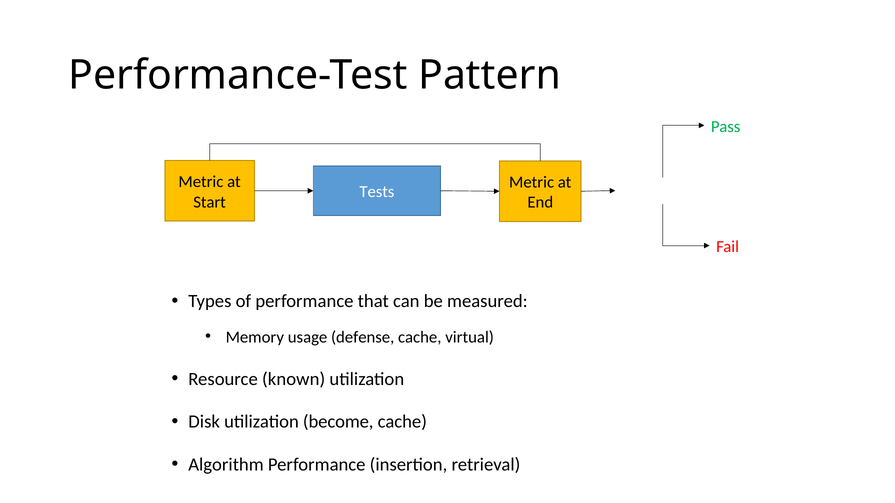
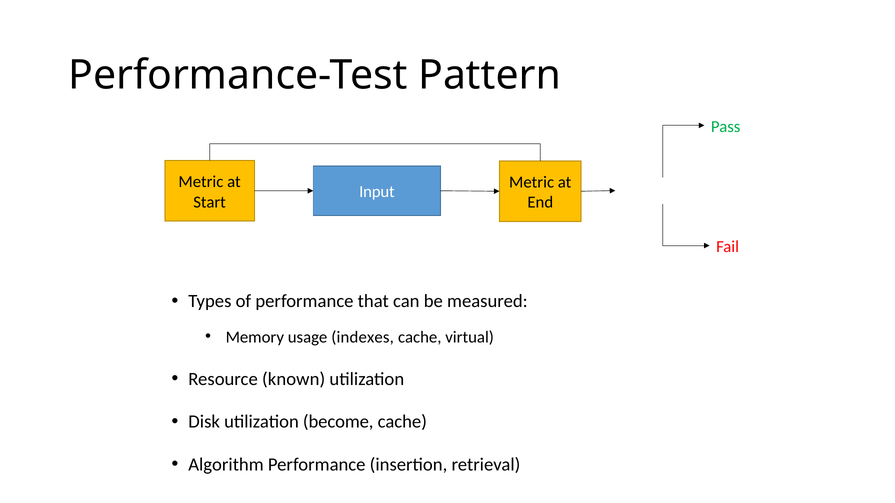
Tests: Tests -> Input (377, 192)
defense: defense -> indexes (363, 337)
